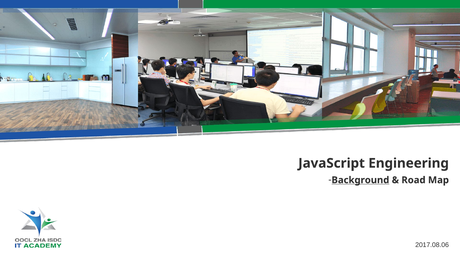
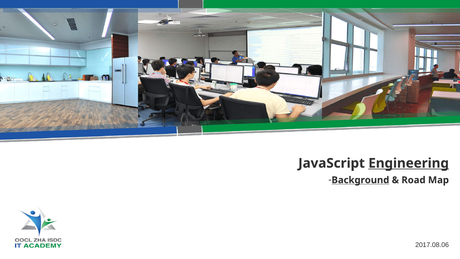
Engineering underline: none -> present (409, 163)
